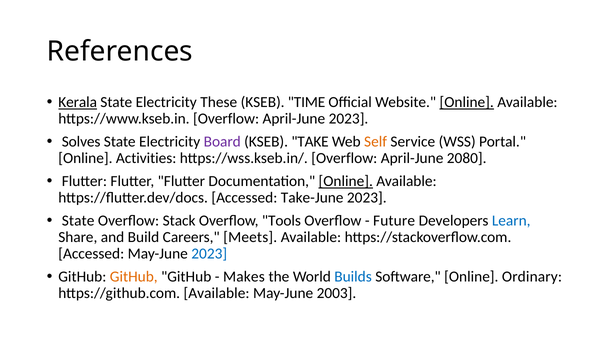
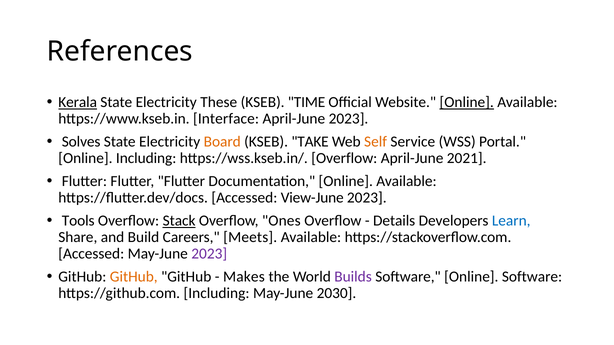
https://www.kseb.in Overflow: Overflow -> Interface (226, 119)
Board colour: purple -> orange (222, 142)
Online Activities: Activities -> Including (146, 159)
2080: 2080 -> 2021 (467, 159)
Online underline: present -> none (346, 182)
Take-June: Take-June -> View-June (312, 198)
State: State -> Tools (78, 221)
Stack underline: none -> present (179, 221)
Tools: Tools -> Ones (281, 221)
Future: Future -> Details (394, 221)
2023 colour: blue -> purple (209, 254)
Builds colour: blue -> purple (353, 277)
Online Ordinary: Ordinary -> Software (532, 277)
https://github.com Available: Available -> Including (217, 294)
2003: 2003 -> 2030 (336, 294)
